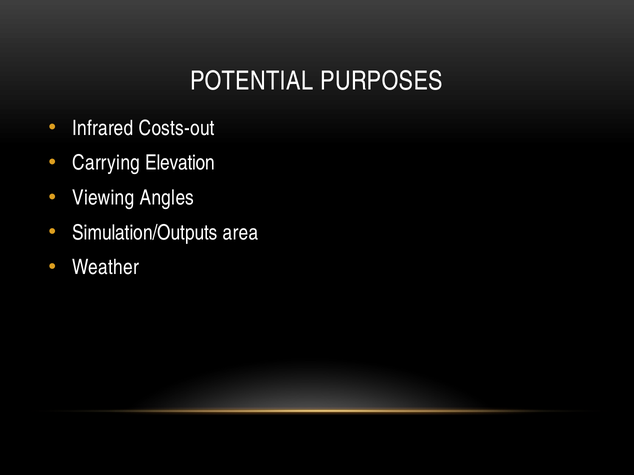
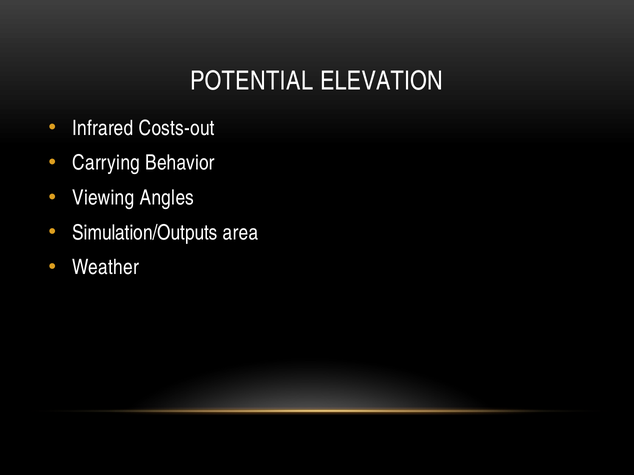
PURPOSES: PURPOSES -> ELEVATION (382, 81)
Elevation: Elevation -> Behavior (180, 163)
